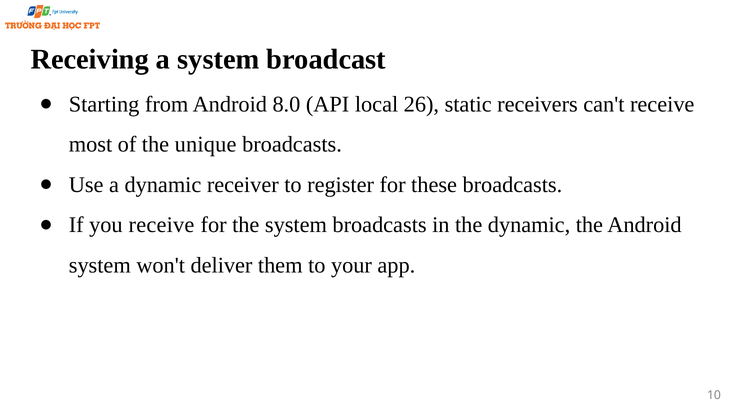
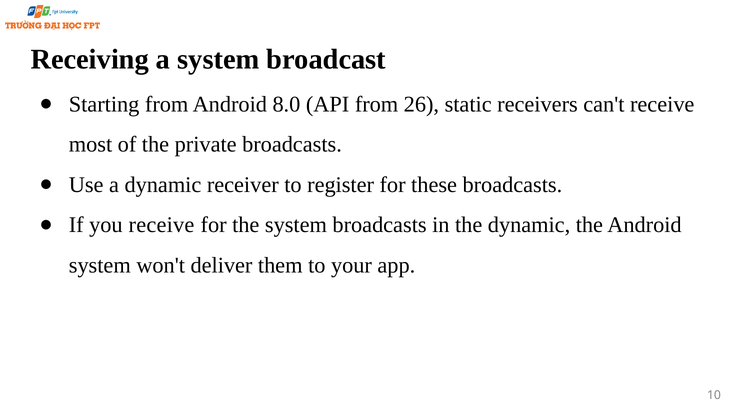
API local: local -> from (377, 104)
unique: unique -> private (206, 144)
